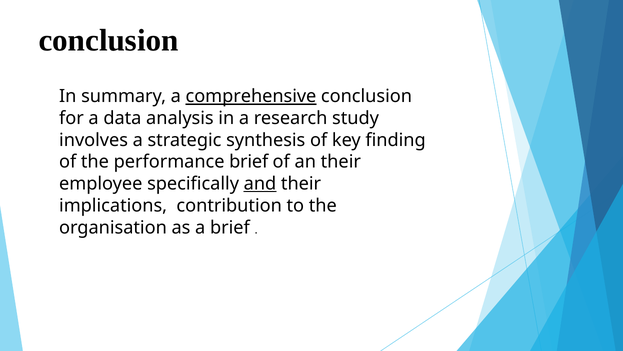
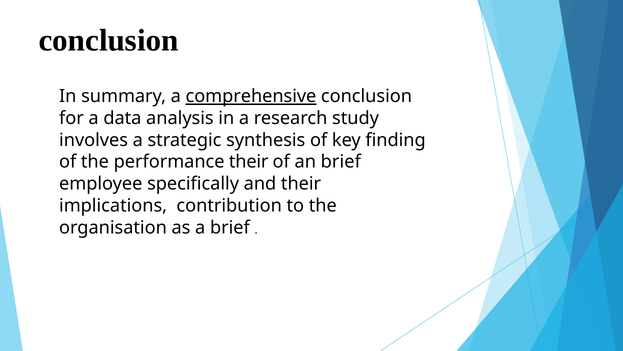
performance brief: brief -> their (249, 162)
an their: their -> brief (341, 162)
and underline: present -> none (260, 183)
